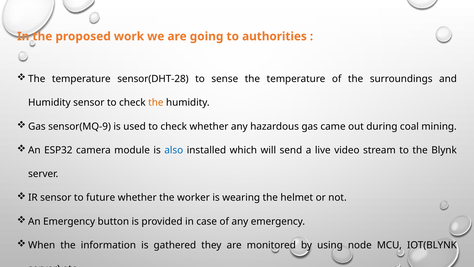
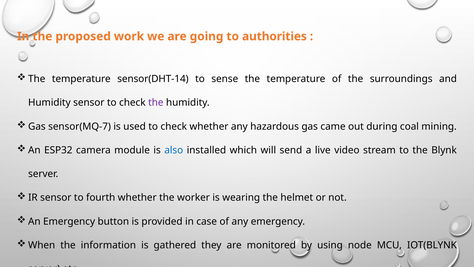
sensor(DHT-28: sensor(DHT-28 -> sensor(DHT-14 (153, 79)
the colour: orange -> purple (156, 103)
sensor(MQ-9: sensor(MQ-9 -> sensor(MQ-7 (80, 126)
future: future -> fourth (101, 197)
